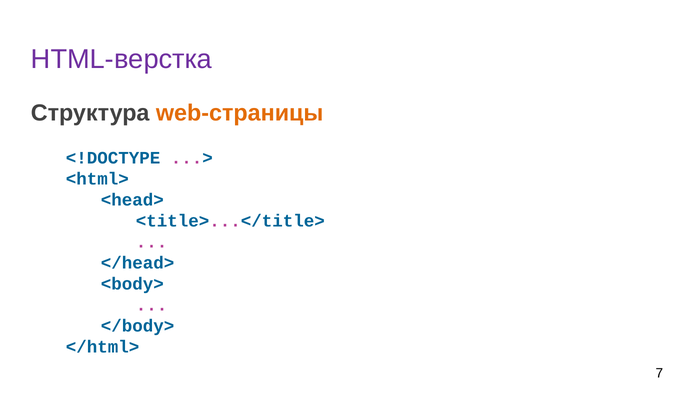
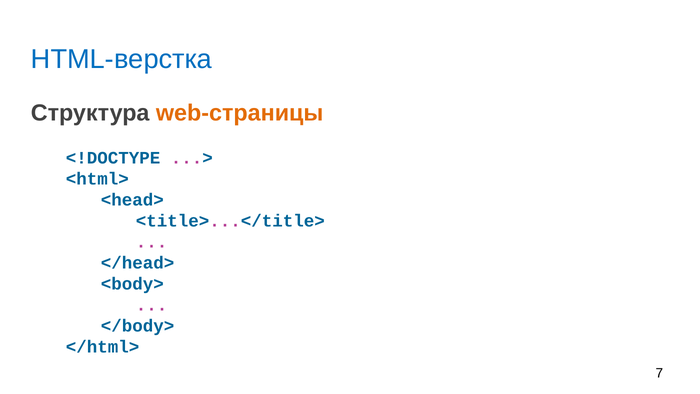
HTML-верстка colour: purple -> blue (121, 59)
